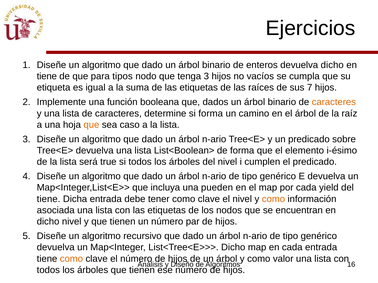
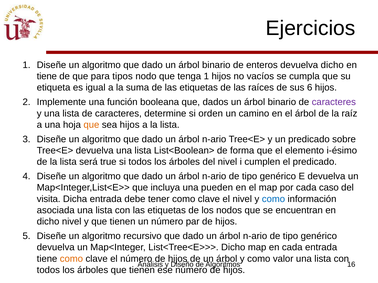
tenga 3: 3 -> 1 (206, 76)
7: 7 -> 6 (310, 88)
caracteres colour: orange -> purple (334, 102)
si forma: forma -> orden (211, 114)
sea caso: caso -> hijos (130, 125)
yield: yield -> caso (329, 188)
tiene: tiene -> visita (49, 199)
como colour: orange -> blue (273, 199)
